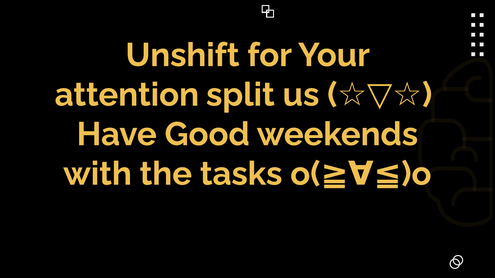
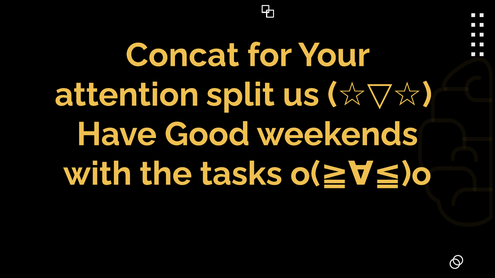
Unshift: Unshift -> Concat (182, 55)
